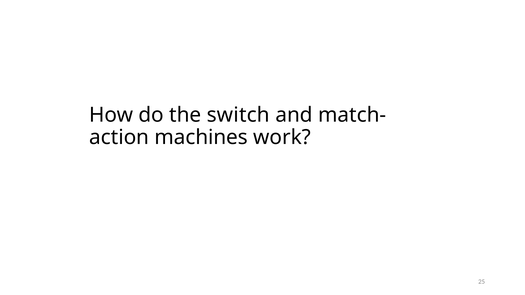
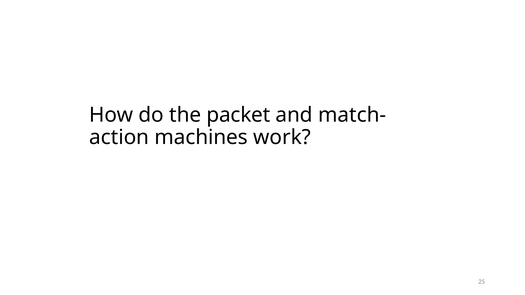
switch: switch -> packet (238, 115)
